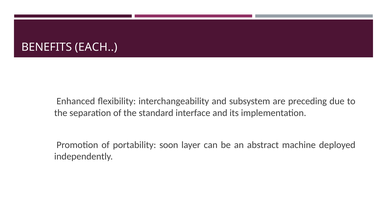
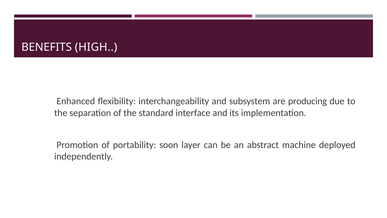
EACH: EACH -> HIGH (96, 47)
preceding: preceding -> producing (308, 101)
